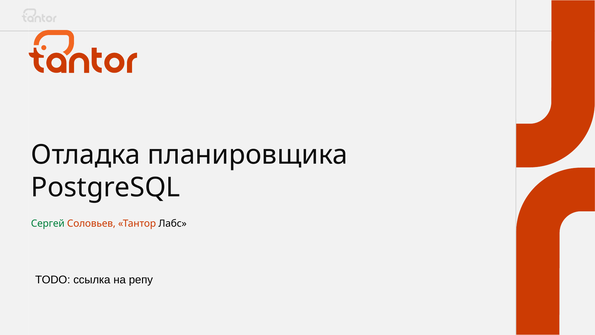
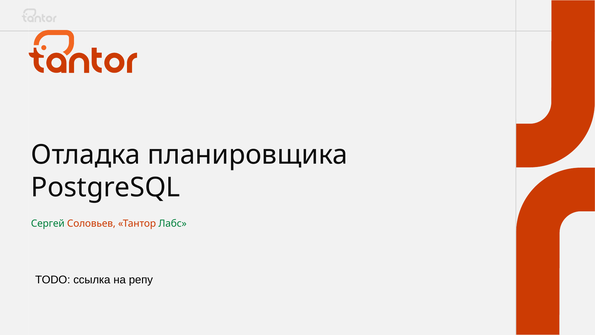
Лабс colour: black -> green (173, 223)
